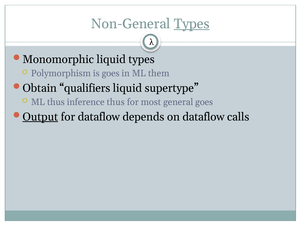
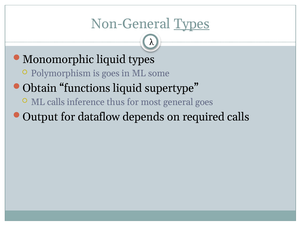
them: them -> some (159, 73)
qualifiers: qualifiers -> functions (85, 88)
ML thus: thus -> calls (56, 102)
Output underline: present -> none (40, 117)
on dataflow: dataflow -> required (204, 117)
